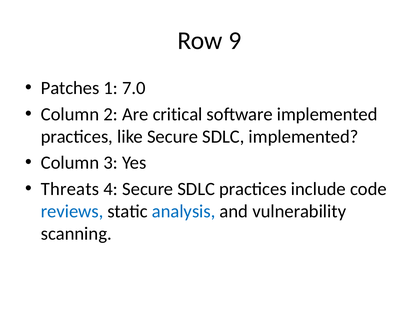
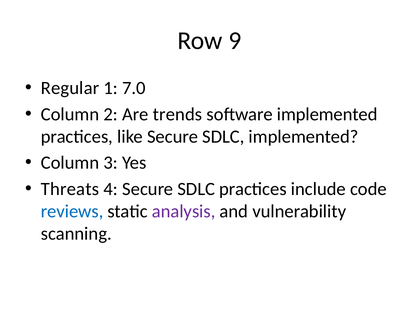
Patches: Patches -> Regular (70, 88)
critical: critical -> trends (177, 114)
analysis colour: blue -> purple (184, 211)
